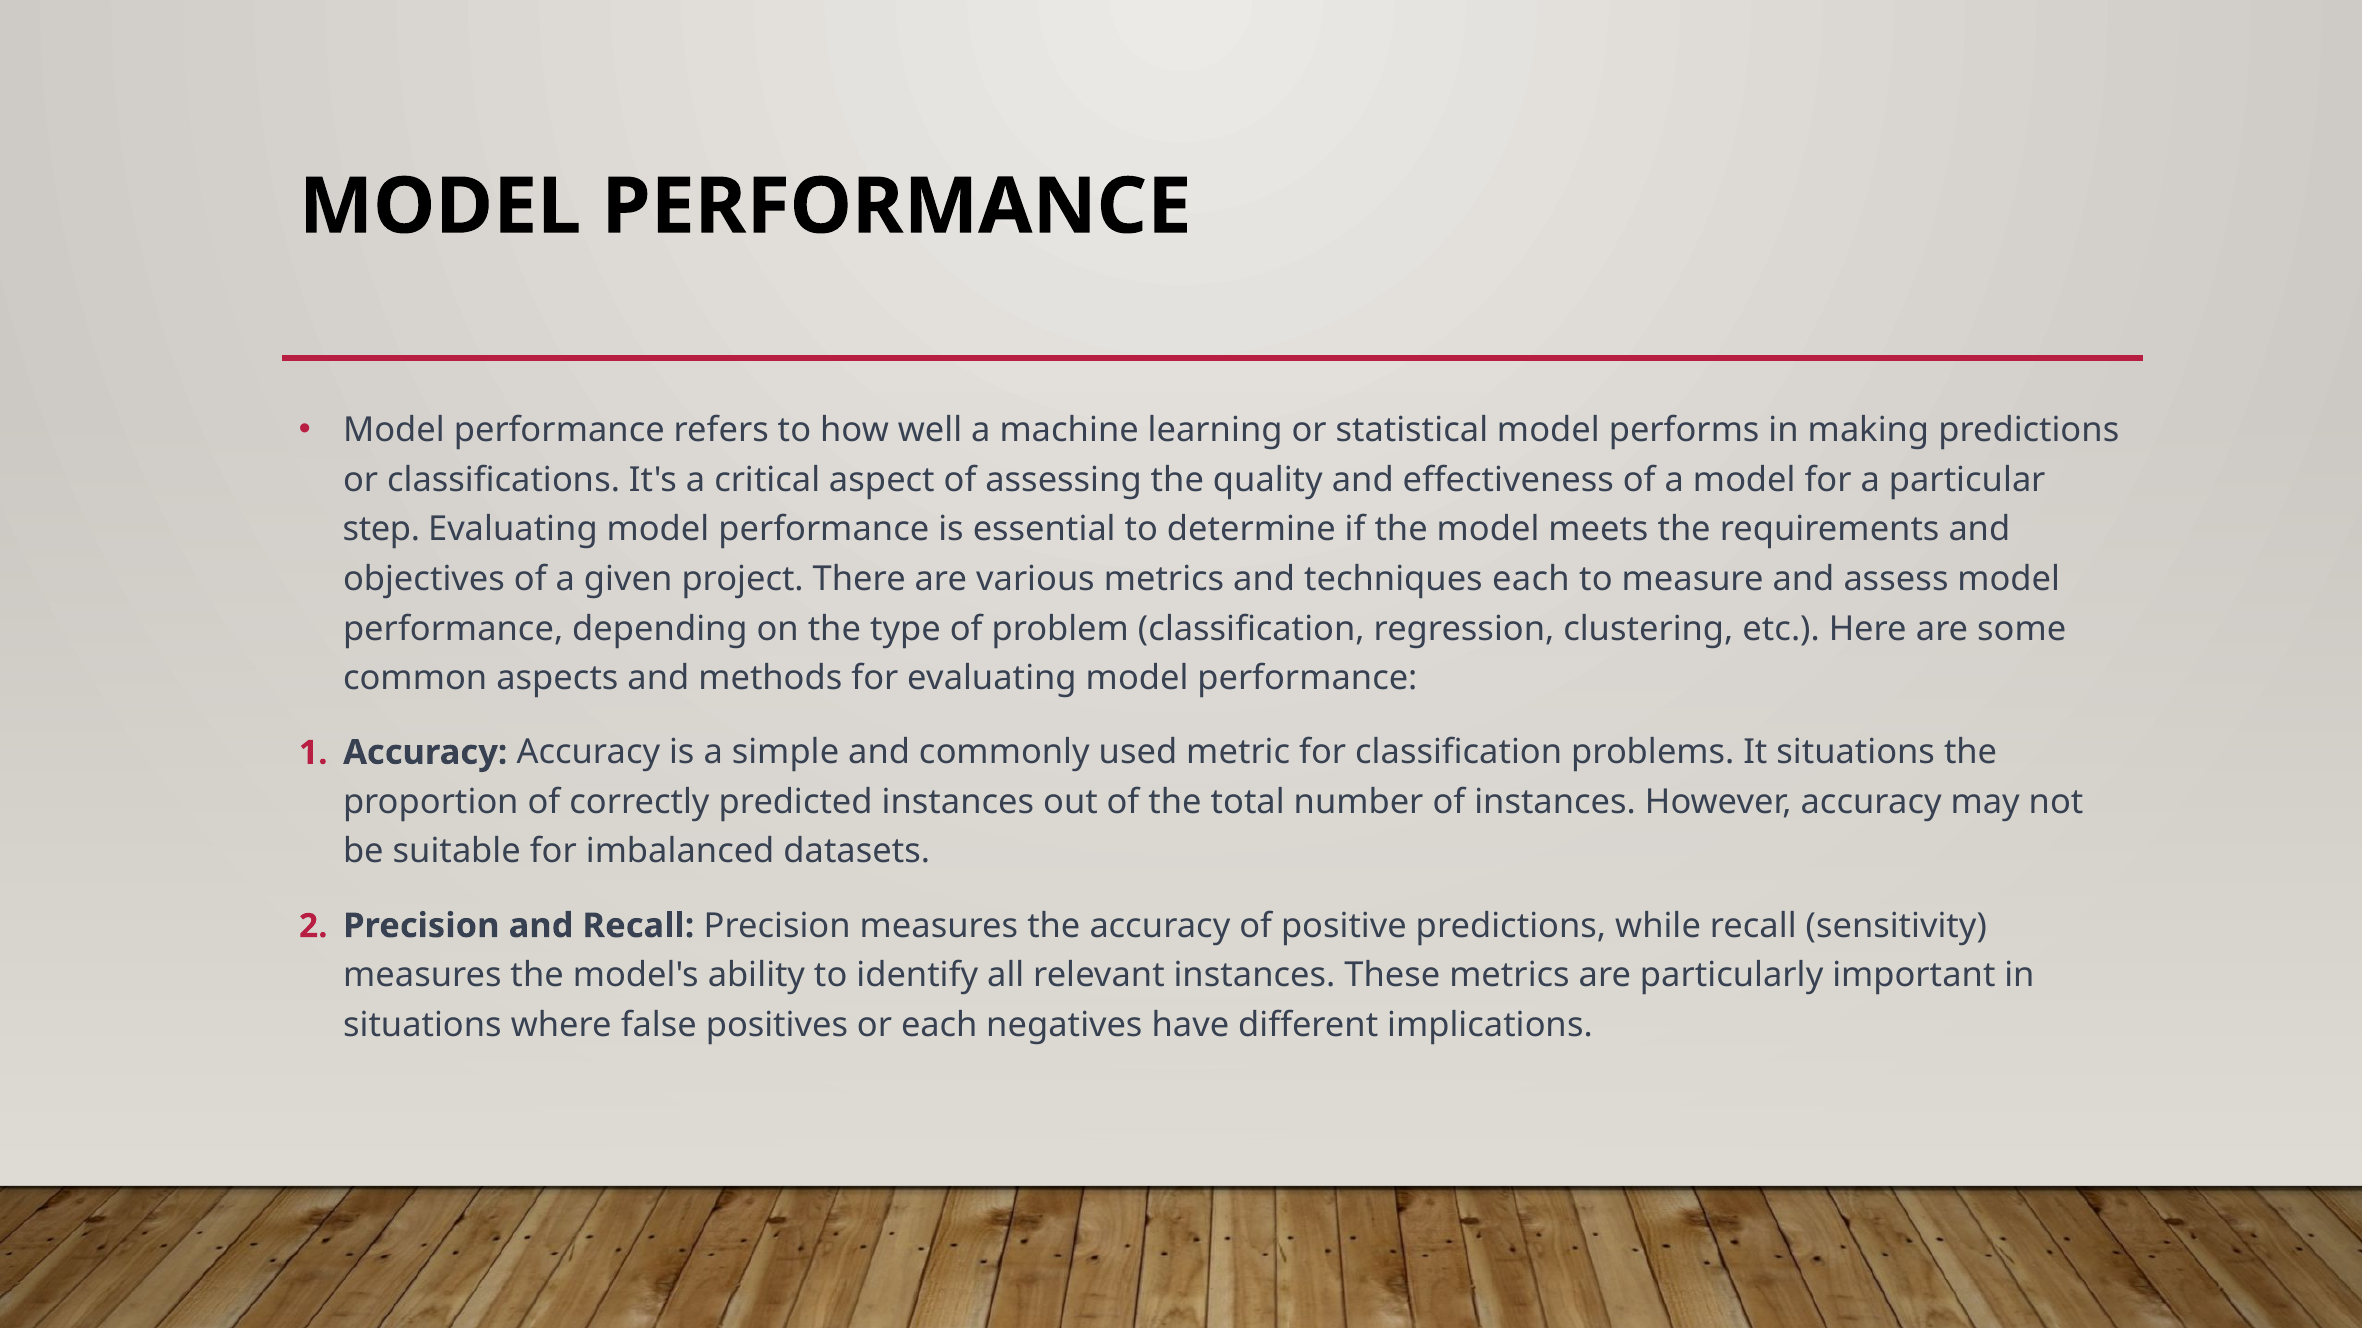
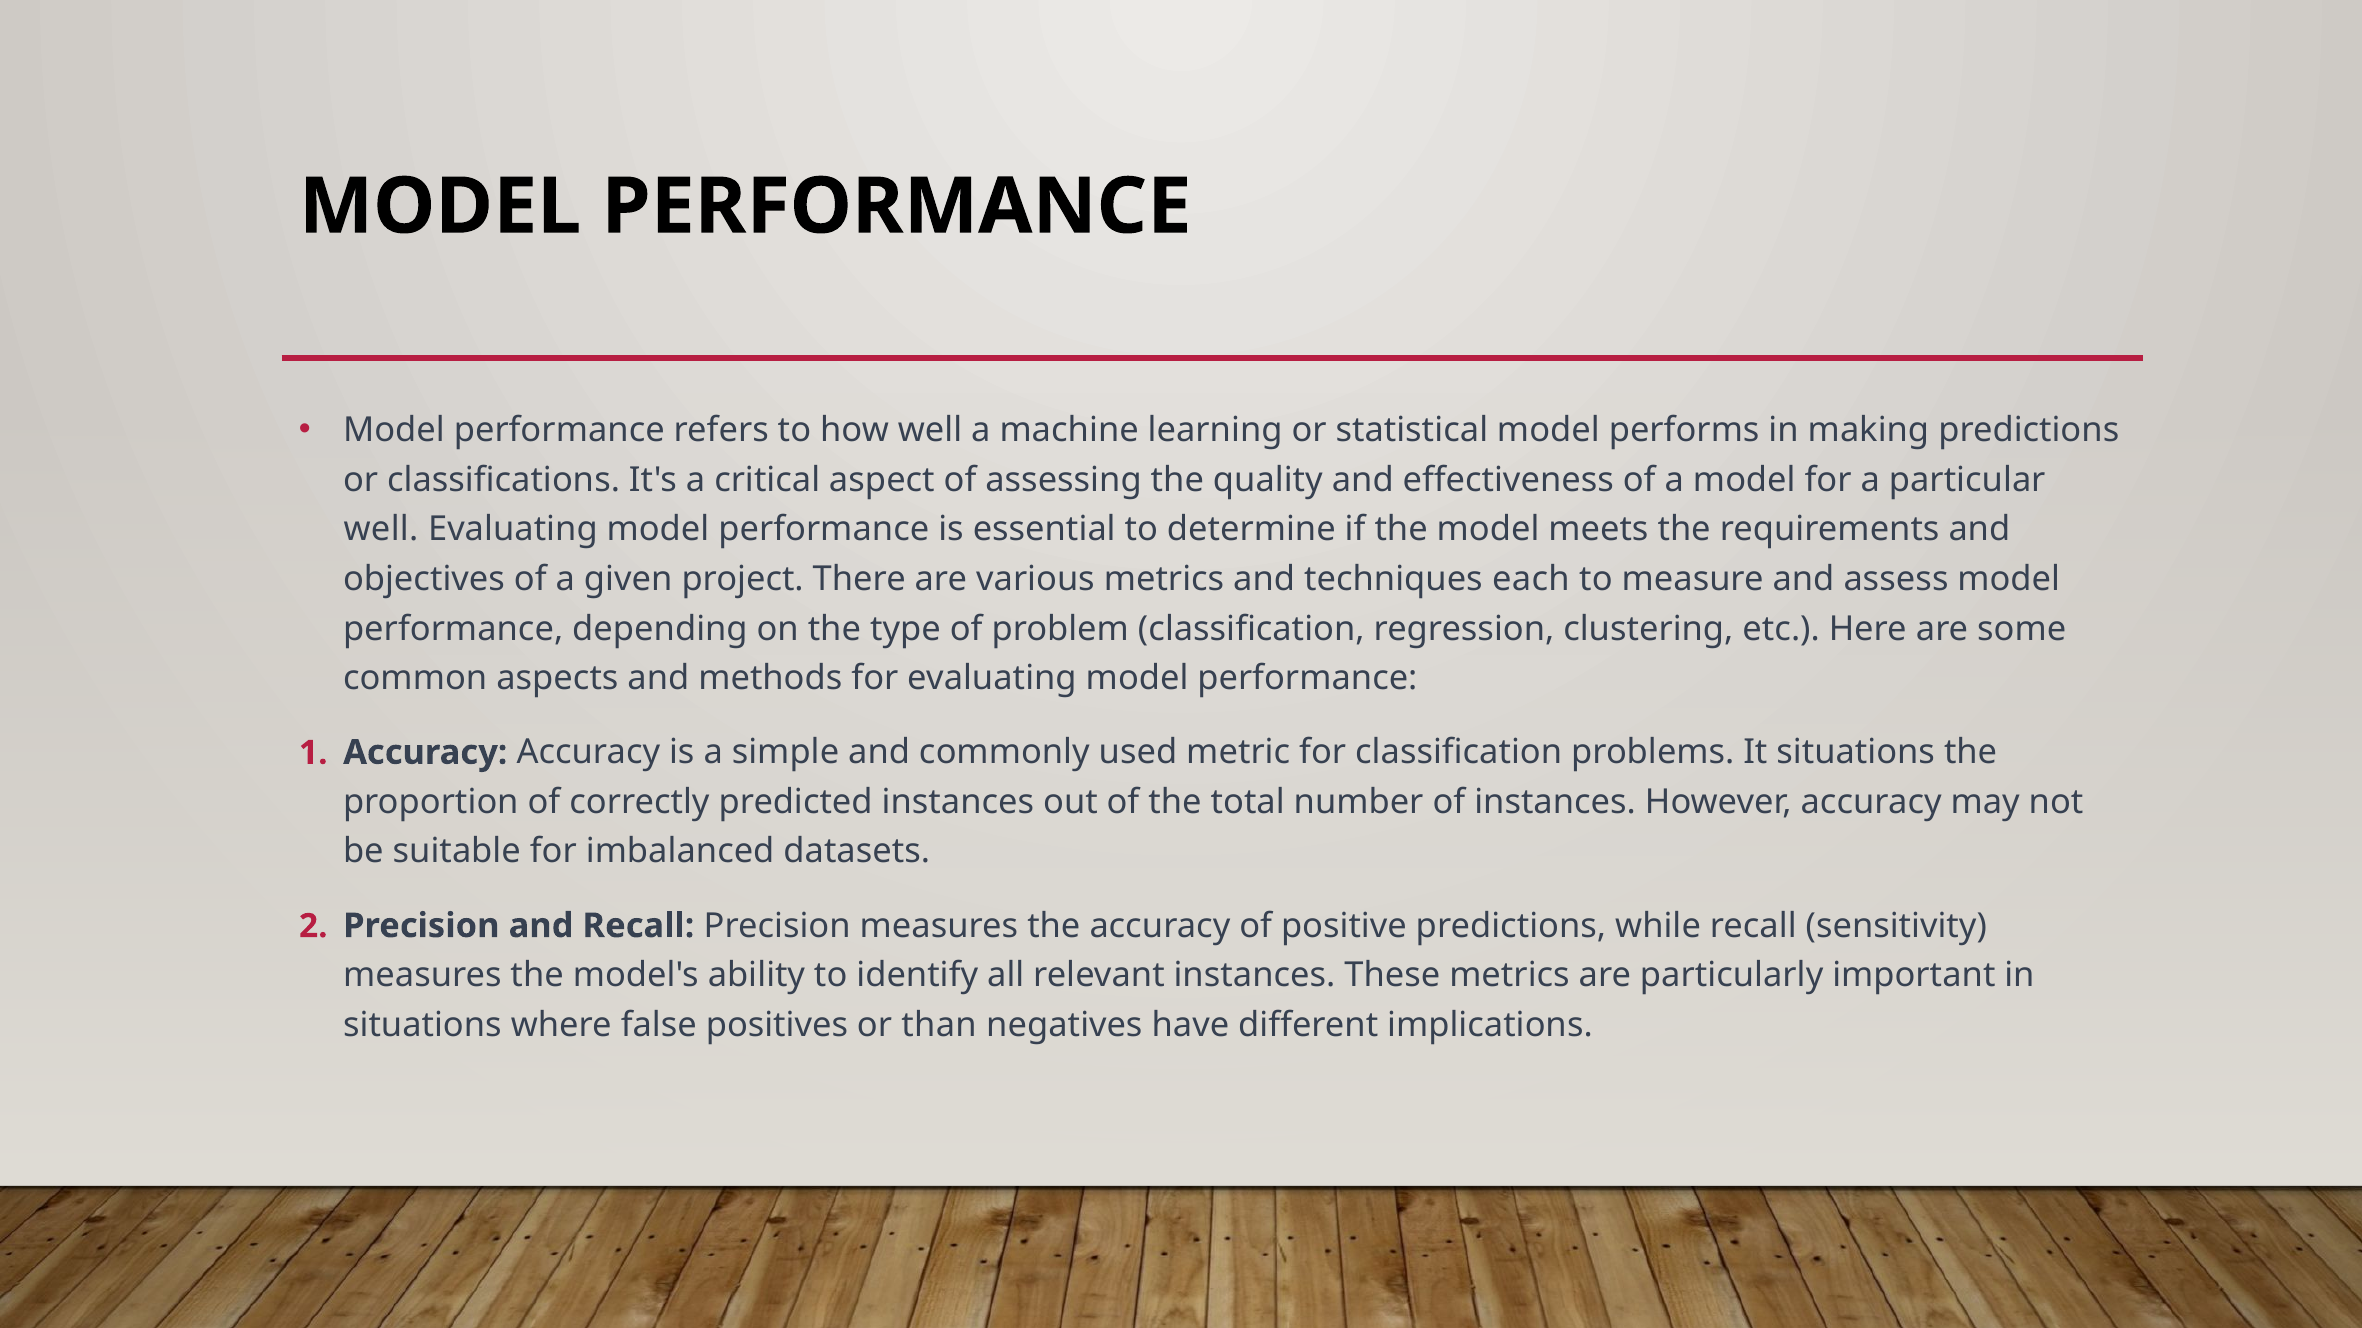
step: step -> well (381, 530)
or each: each -> than (939, 1025)
